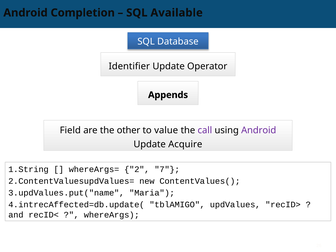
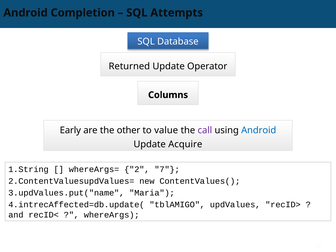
Available: Available -> Attempts (177, 13)
Identifier: Identifier -> Returned (129, 66)
Appends: Appends -> Columns (168, 95)
Field: Field -> Early (70, 130)
Android colour: purple -> blue (259, 130)
